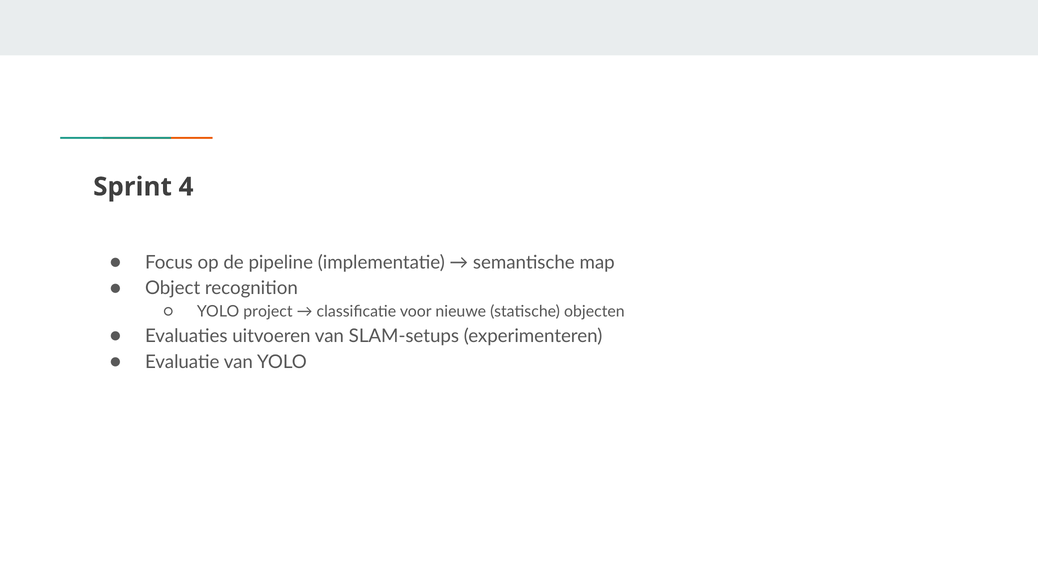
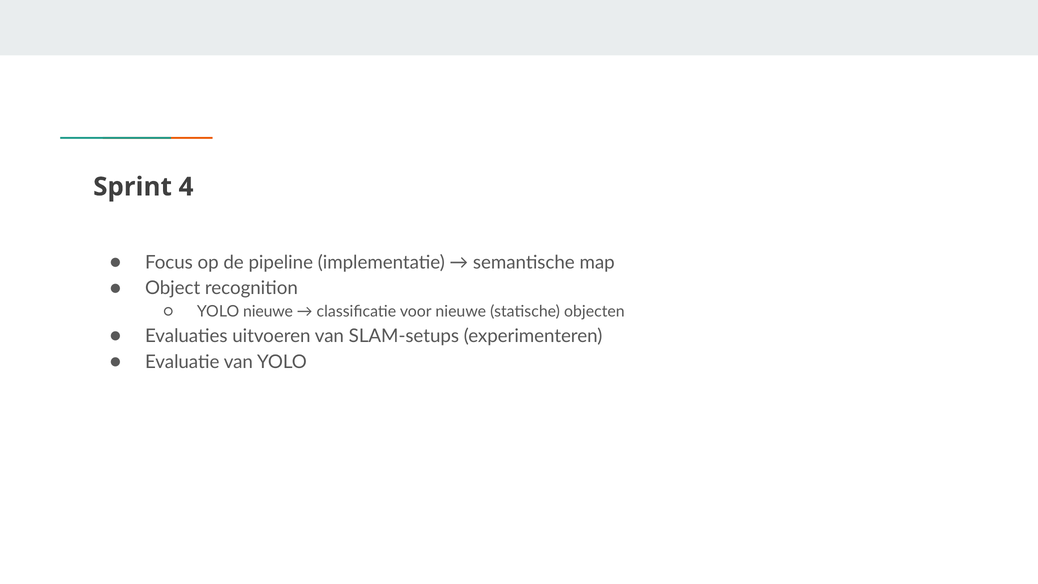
YOLO project: project -> nieuwe (268, 312)
